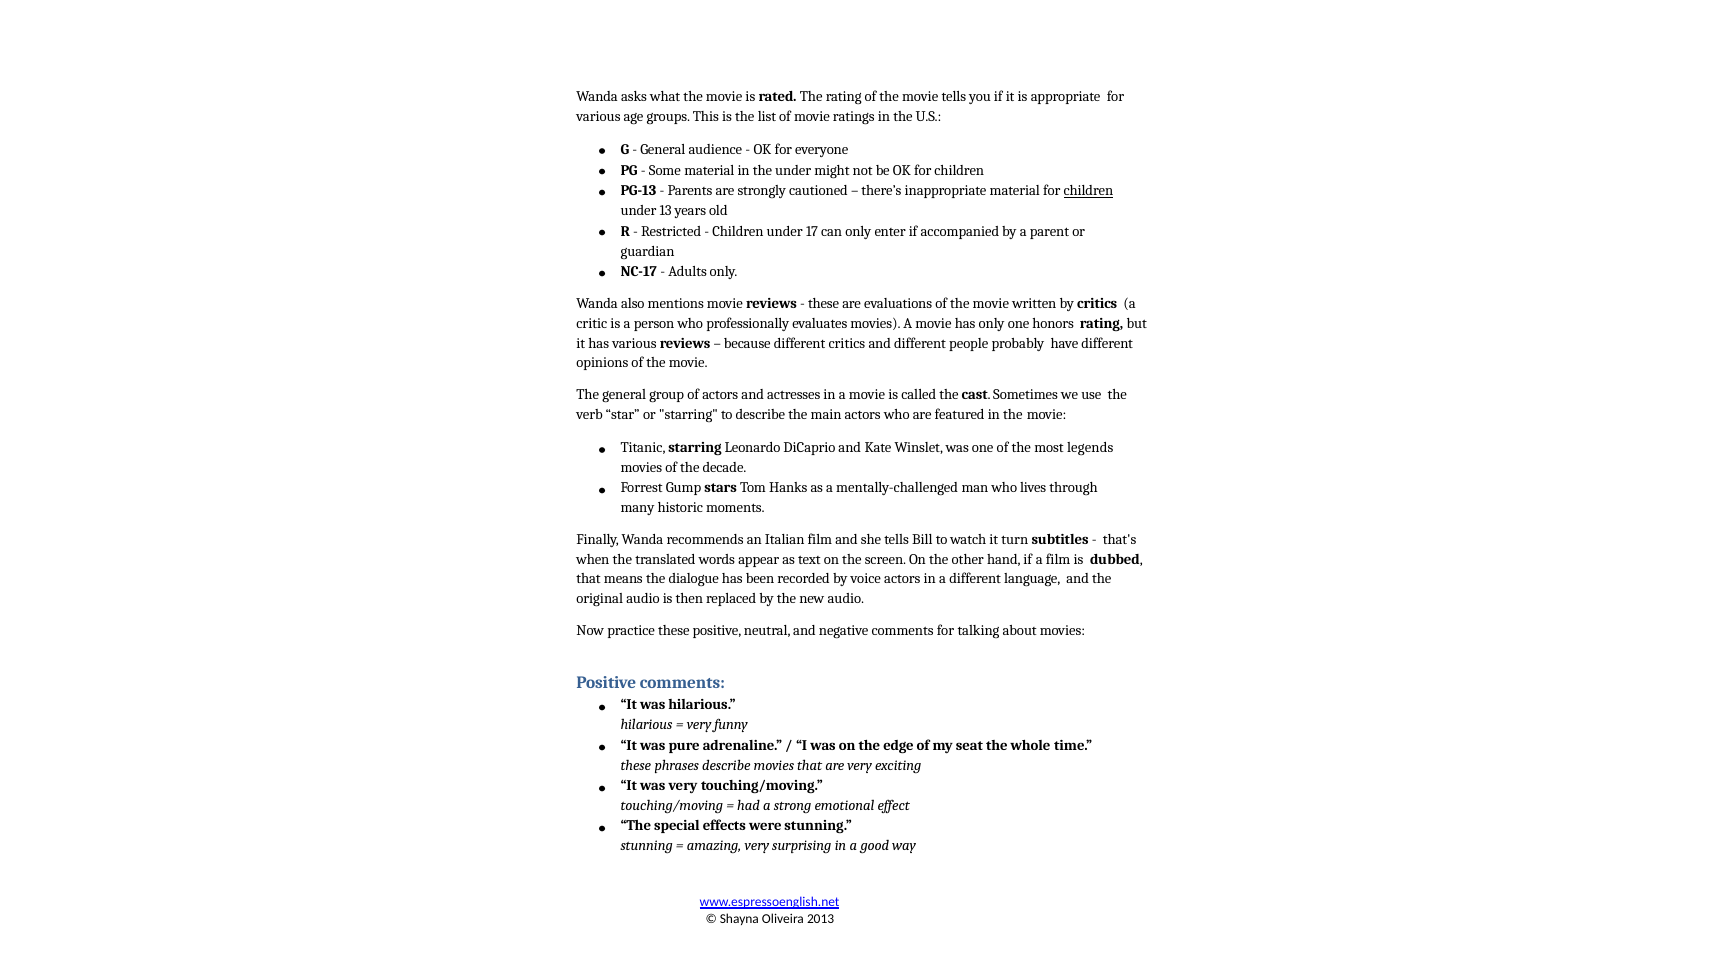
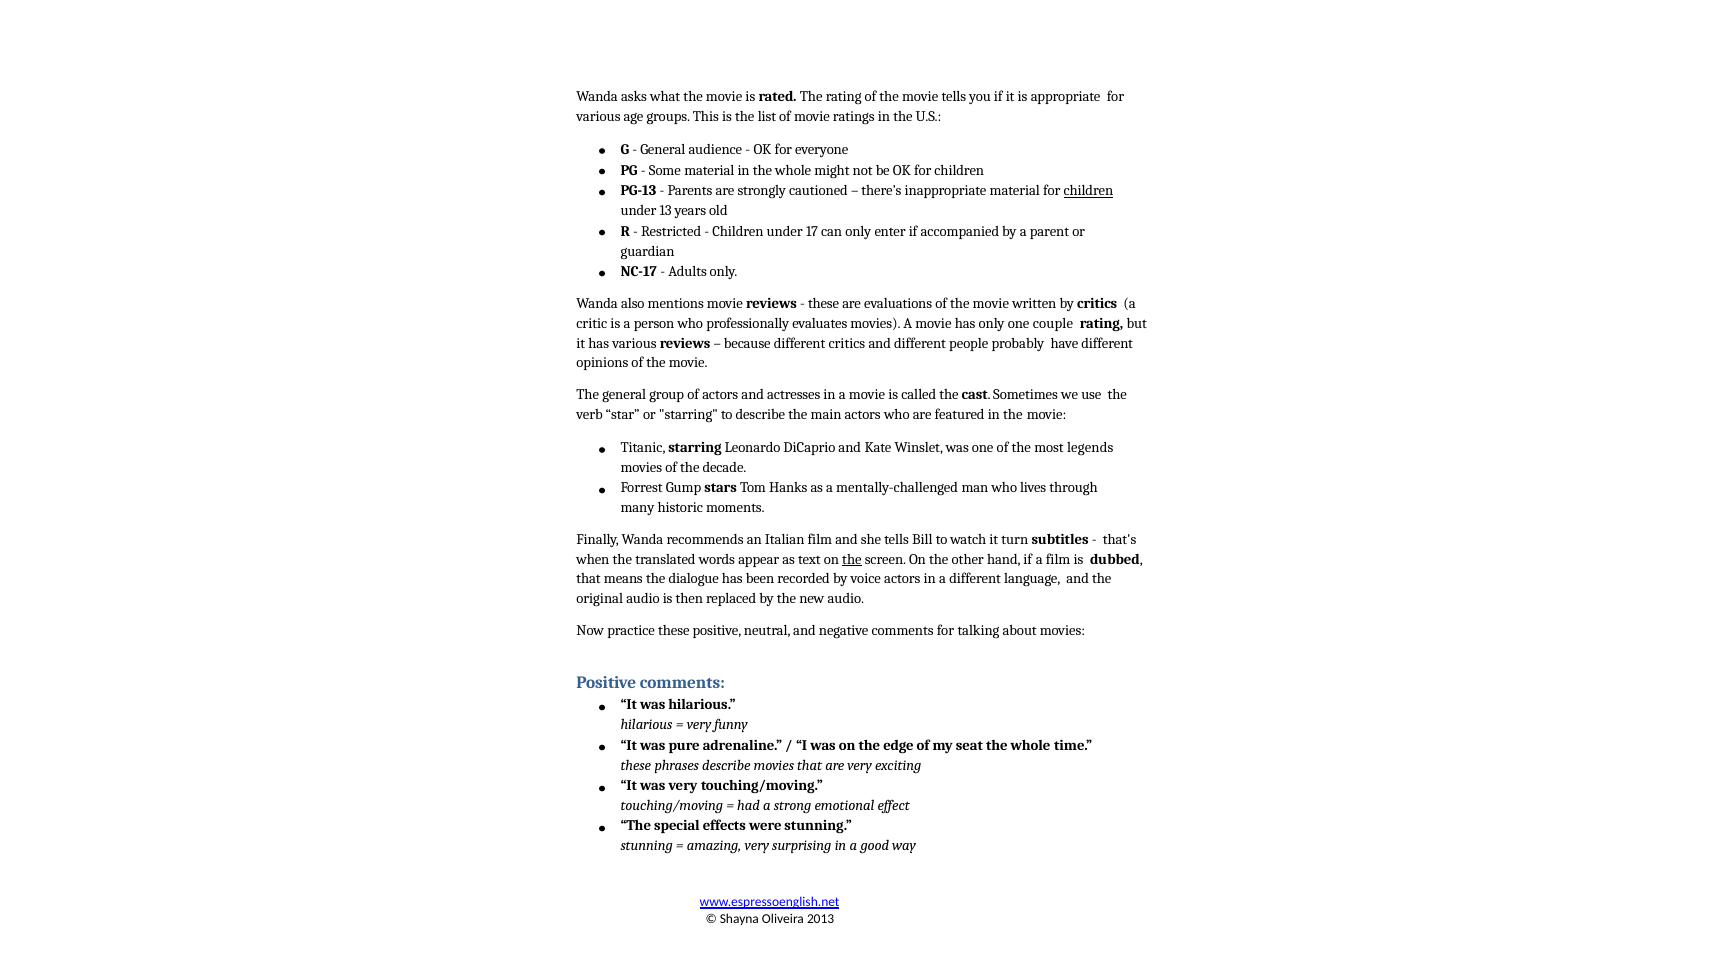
in the under: under -> whole (793, 171)
honors: honors -> couple (1053, 324)
the underline: none -> present (852, 559)
